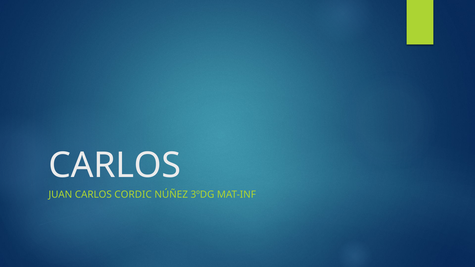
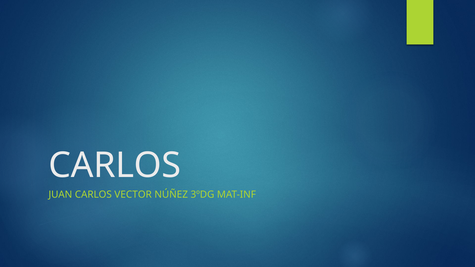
CORDIC: CORDIC -> VECTOR (133, 195)
